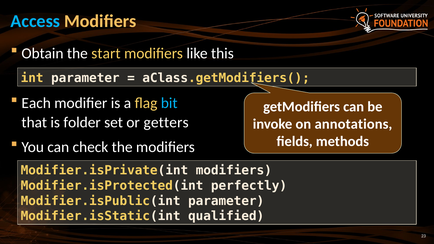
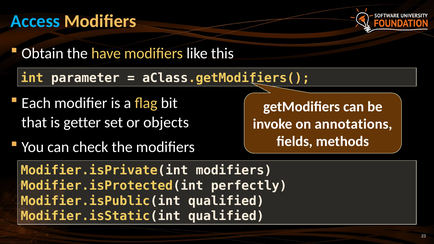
start: start -> have (106, 53)
bit colour: light blue -> white (169, 103)
folder: folder -> getter (82, 122)
getters: getters -> objects (166, 122)
Modifier.isPublic(int parameter: parameter -> qualified (226, 201)
